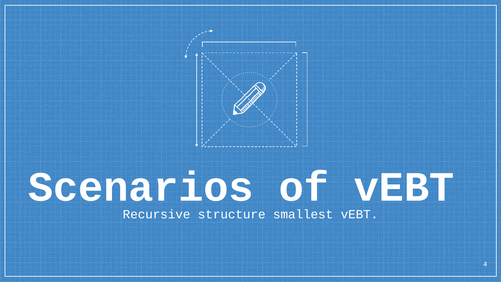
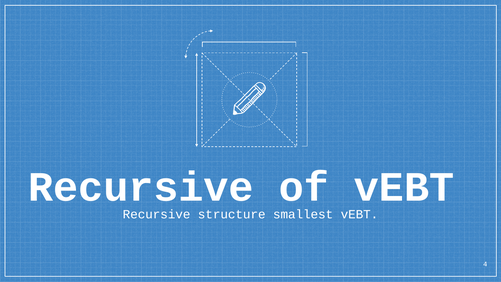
Scenarios: Scenarios -> Recursive (141, 187)
